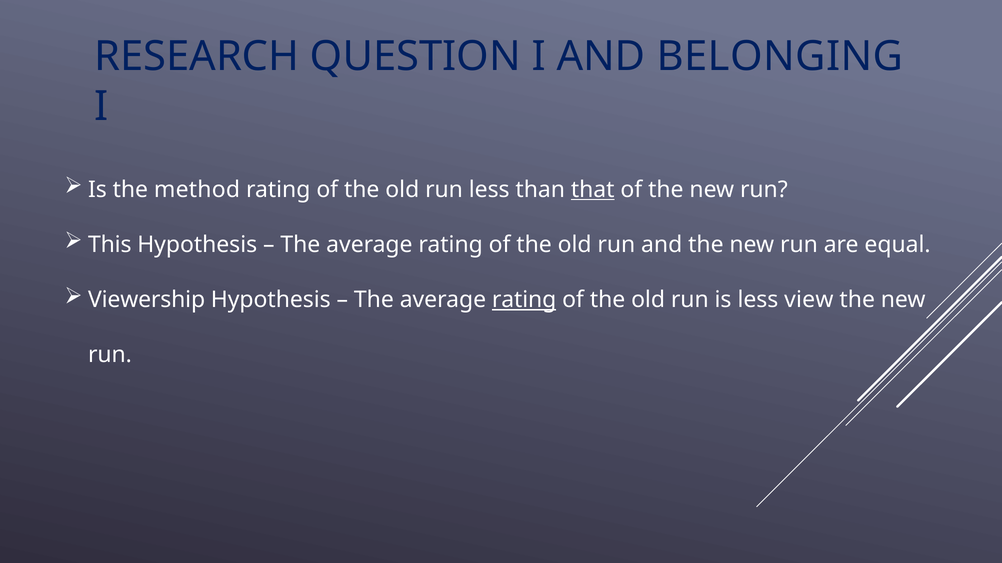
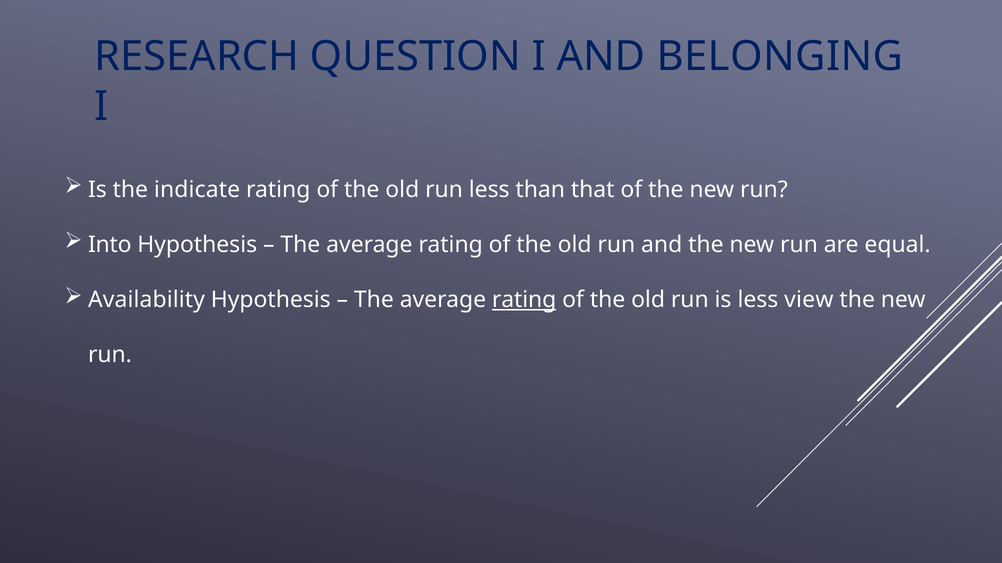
method: method -> indicate (197, 190)
that underline: present -> none (593, 190)
This: This -> Into (110, 245)
Viewership: Viewership -> Availability (146, 300)
